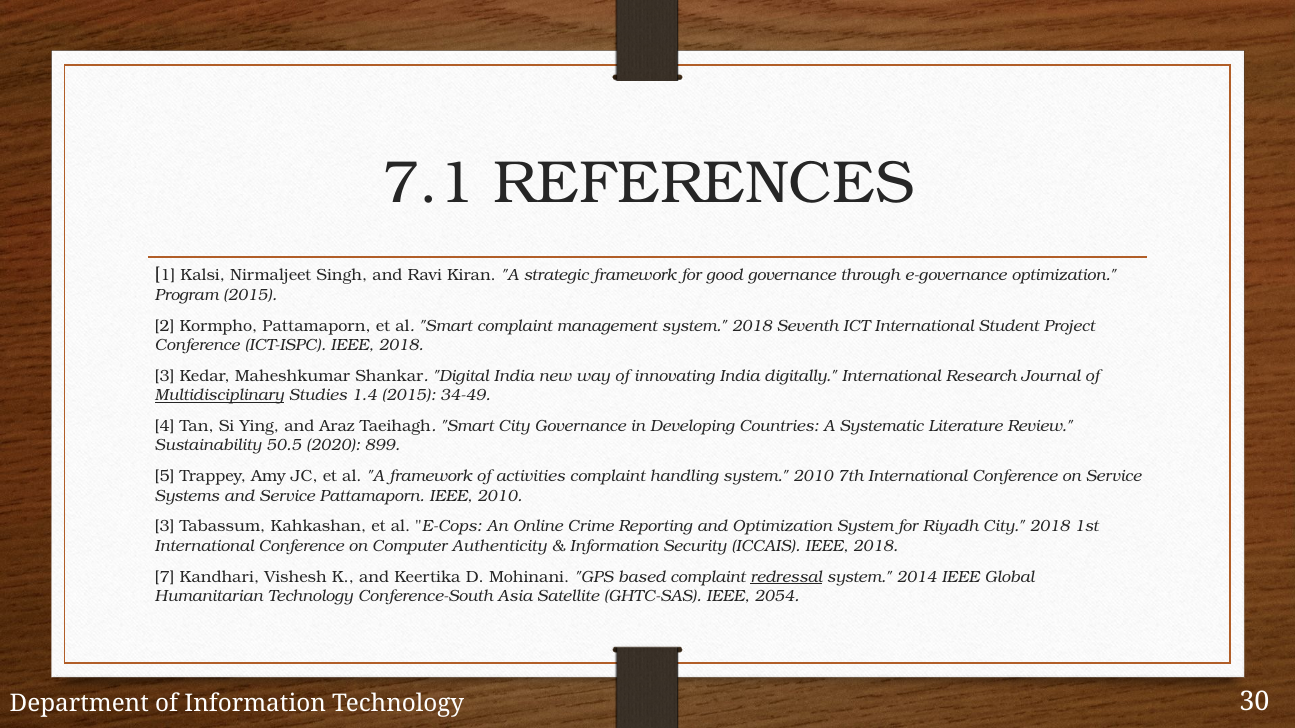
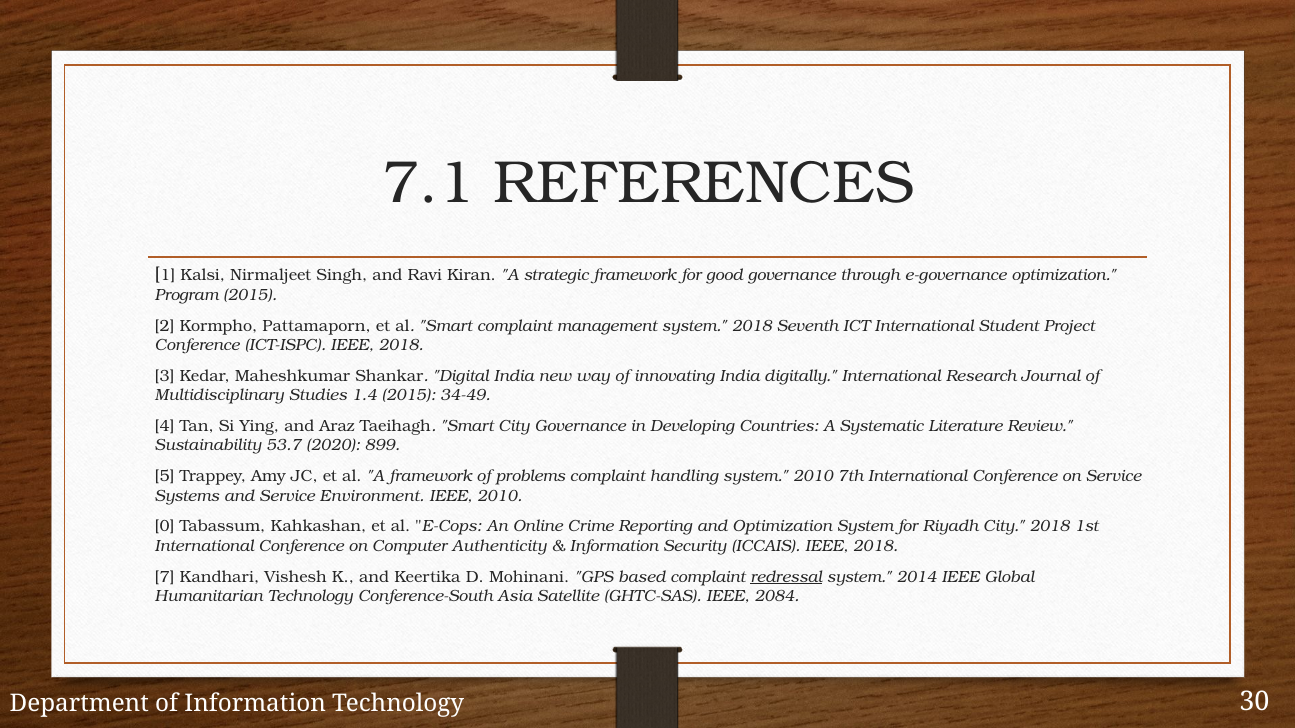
Multidisciplinary underline: present -> none (219, 396)
50.5: 50.5 -> 53.7 (284, 446)
activities: activities -> problems (531, 477)
Service Pattamaporn: Pattamaporn -> Environment (372, 496)
3: 3 -> 0 (165, 527)
2054: 2054 -> 2084 (777, 597)
